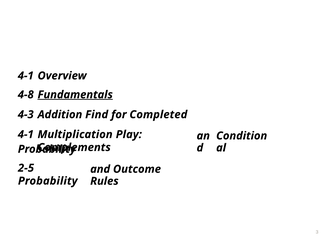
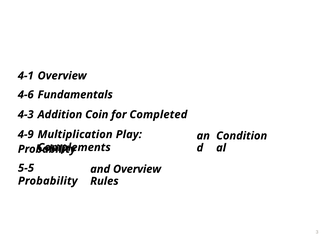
4-8: 4-8 -> 4-6 (26, 95)
Fundamentals underline: present -> none (75, 95)
Find: Find -> Coin (97, 115)
4-1: 4-1 -> 4-9 (26, 135)
2-5: 2-5 -> 5-5 (26, 168)
and Outcome: Outcome -> Overview (137, 169)
